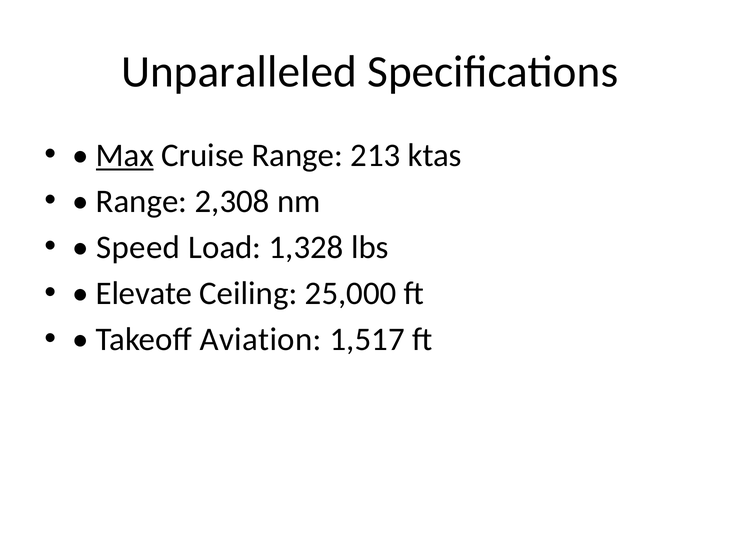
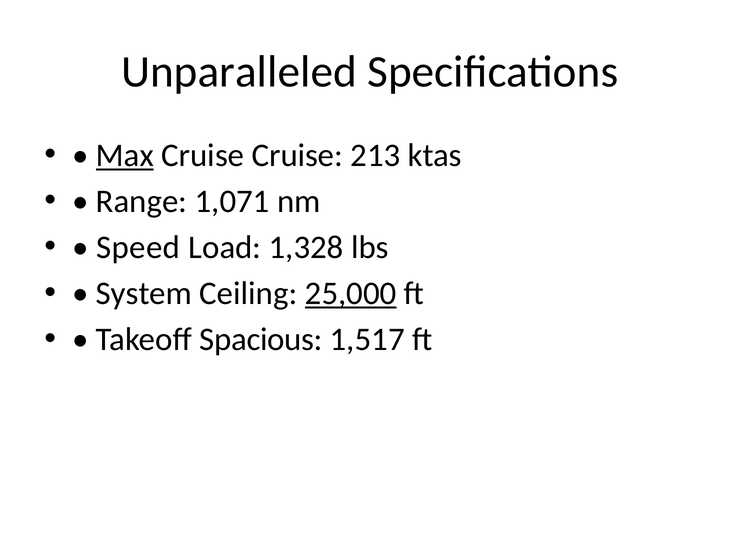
Cruise Range: Range -> Cruise (297, 155)
2,308: 2,308 -> 1,071 (232, 201)
Elevate: Elevate -> System (144, 293)
25,000 underline: none -> present (351, 293)
Aviation: Aviation -> Spacious (261, 339)
